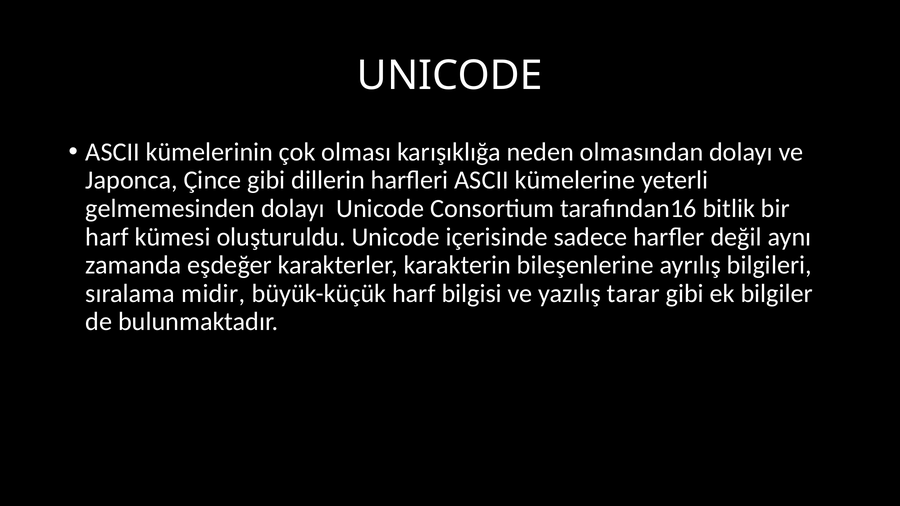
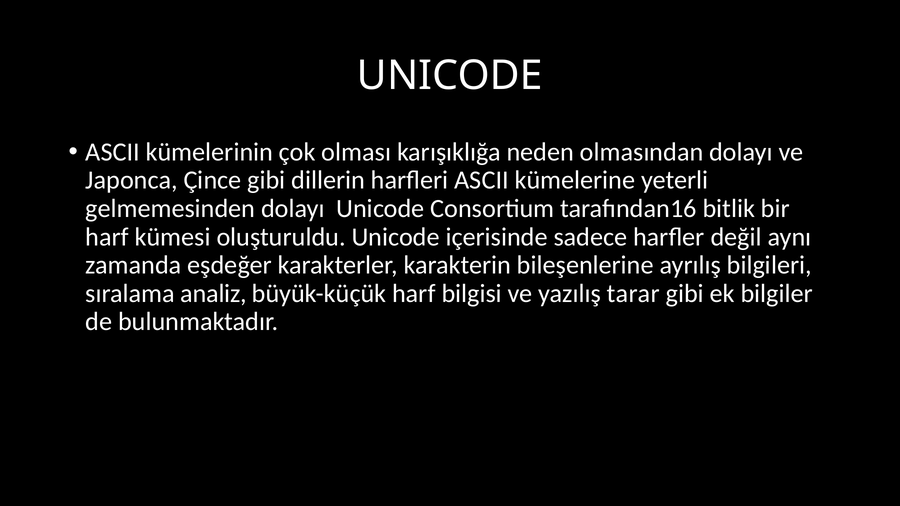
midir: midir -> analiz (213, 294)
